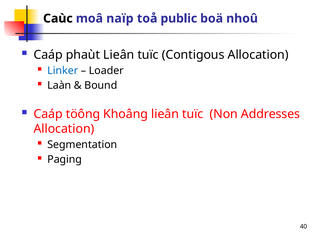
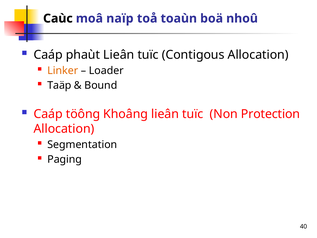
public: public -> toaùn (179, 18)
Linker colour: blue -> orange (63, 70)
Laàn: Laàn -> Taäp (59, 85)
Addresses: Addresses -> Protection (271, 114)
